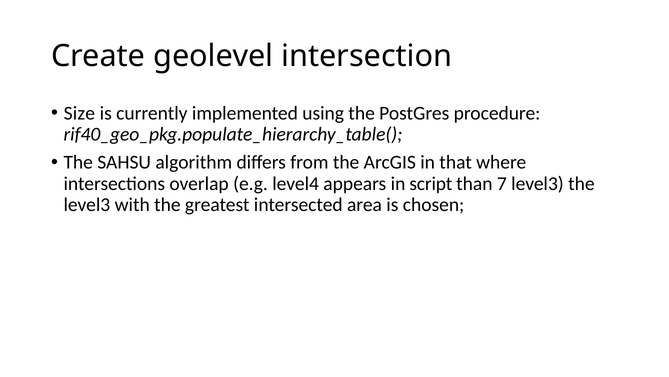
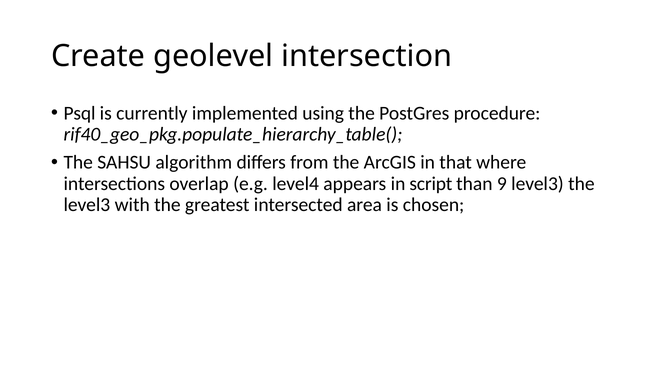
Size: Size -> Psql (80, 113)
7: 7 -> 9 (502, 183)
